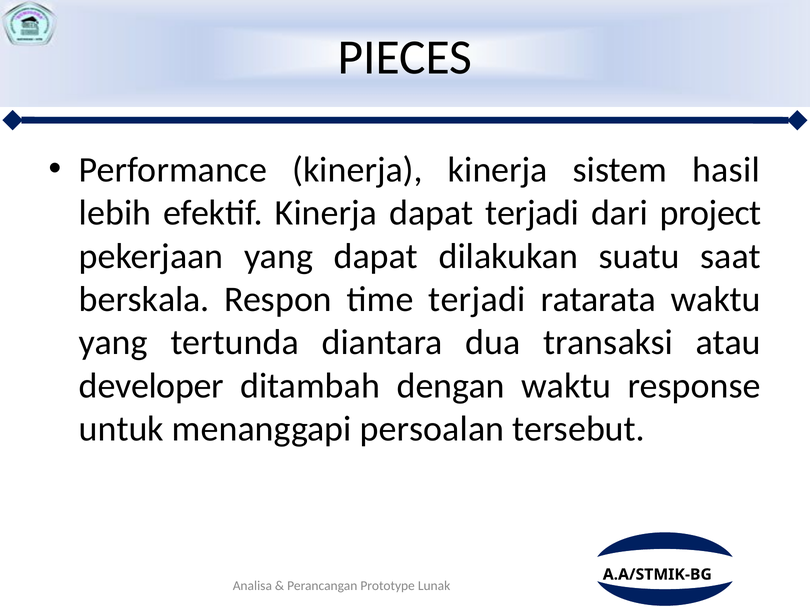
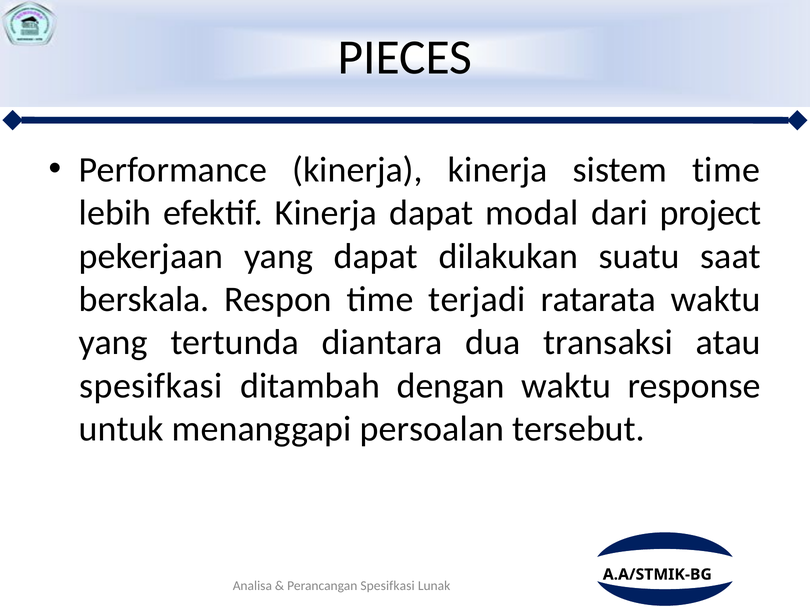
sistem hasil: hasil -> time (726, 170)
dapat terjadi: terjadi -> modal (532, 213)
developer: developer -> spesifkasi (151, 386)
Perancangan Prototype: Prototype -> Spesifkasi (388, 586)
